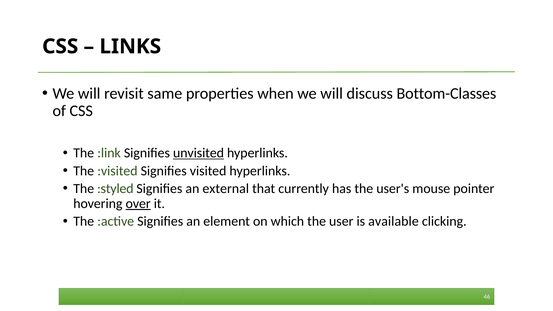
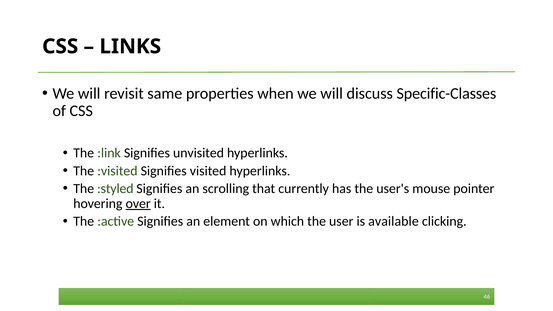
Bottom-Classes: Bottom-Classes -> Specific-Classes (446, 93)
unvisited underline: present -> none (199, 153)
external: external -> scrolling (226, 189)
